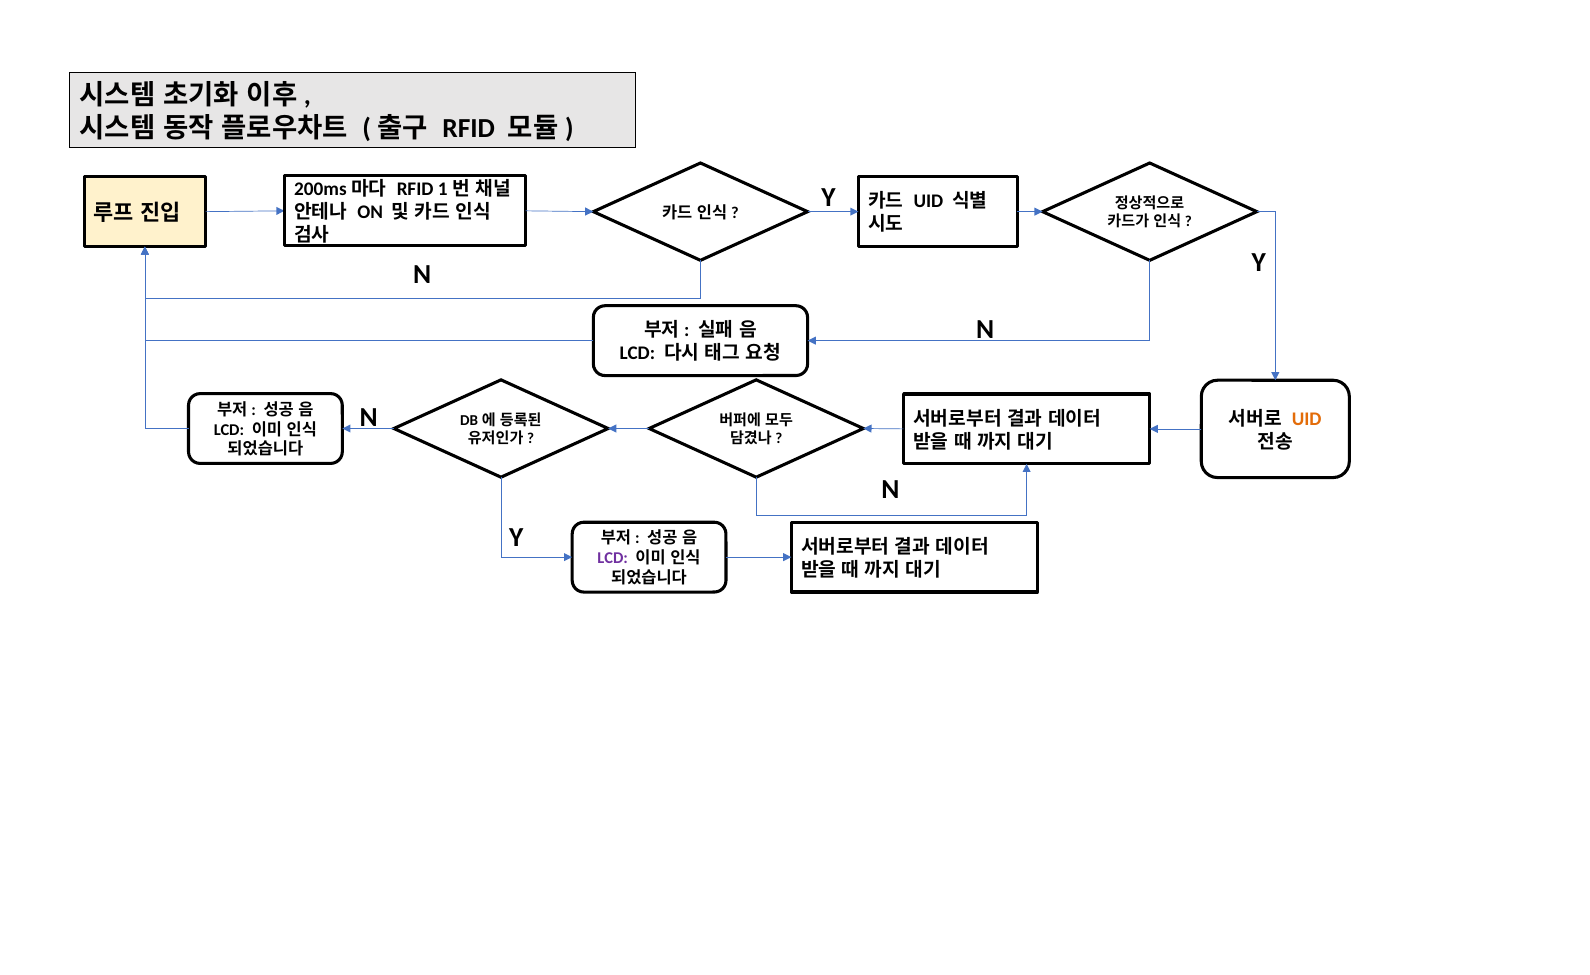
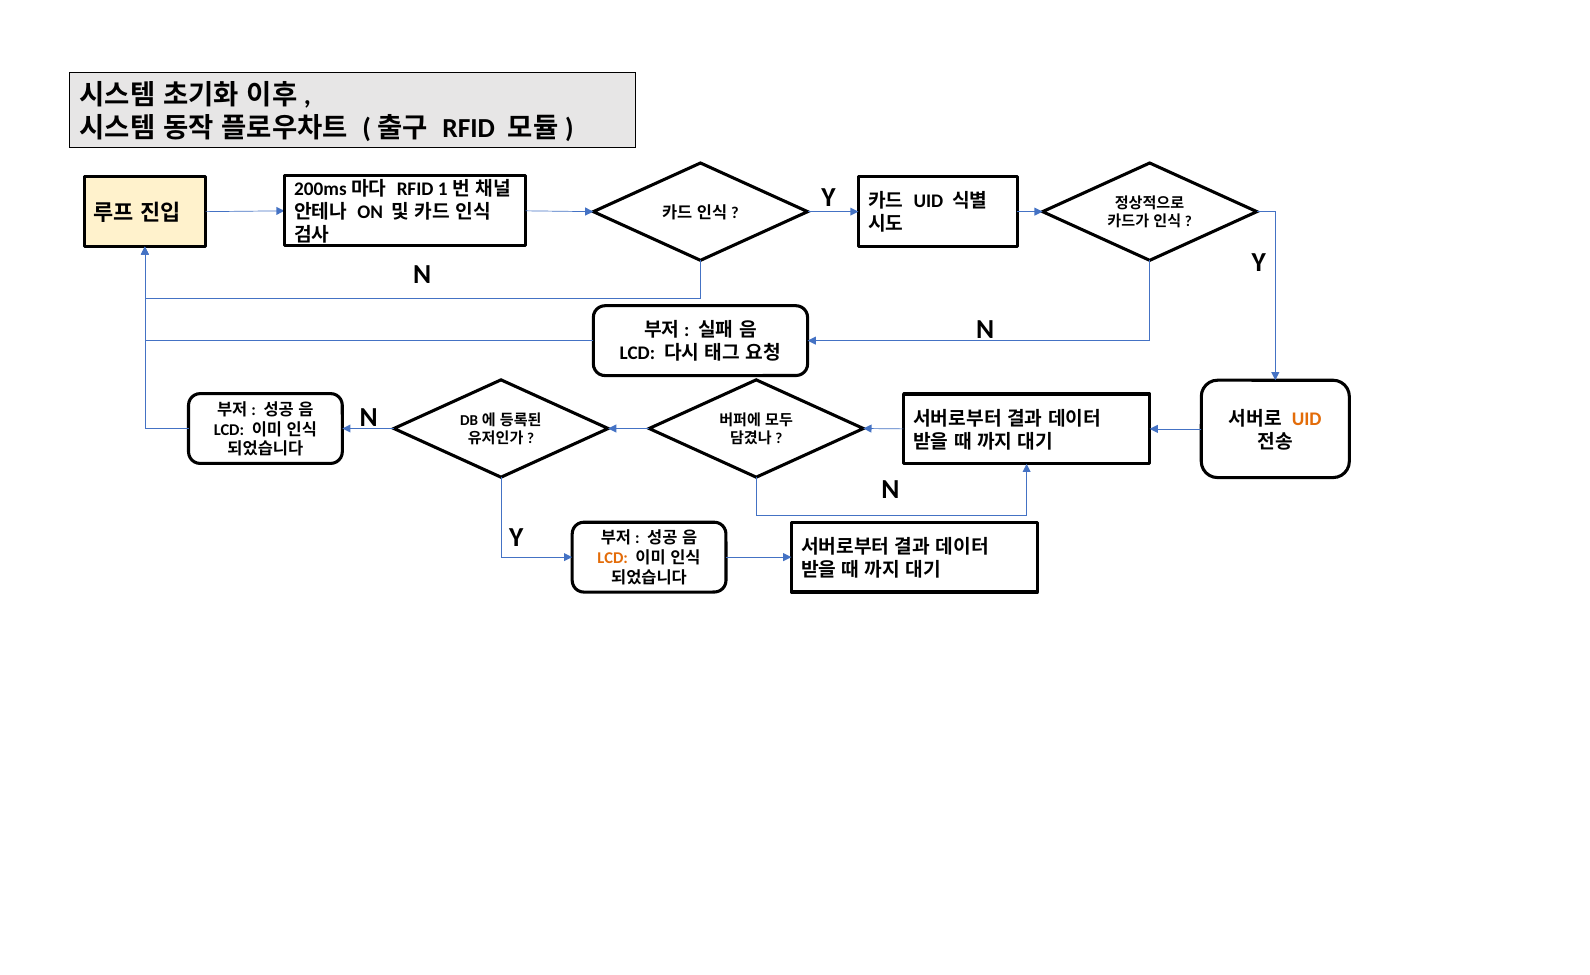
LCD colour: purple -> orange (613, 558)
